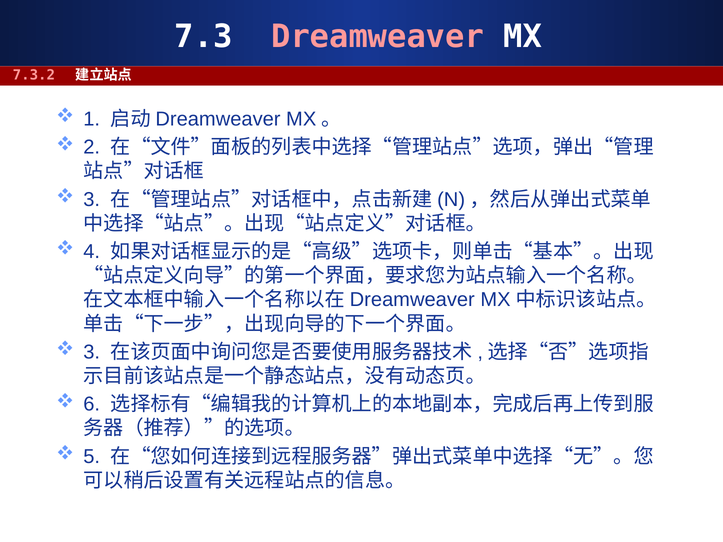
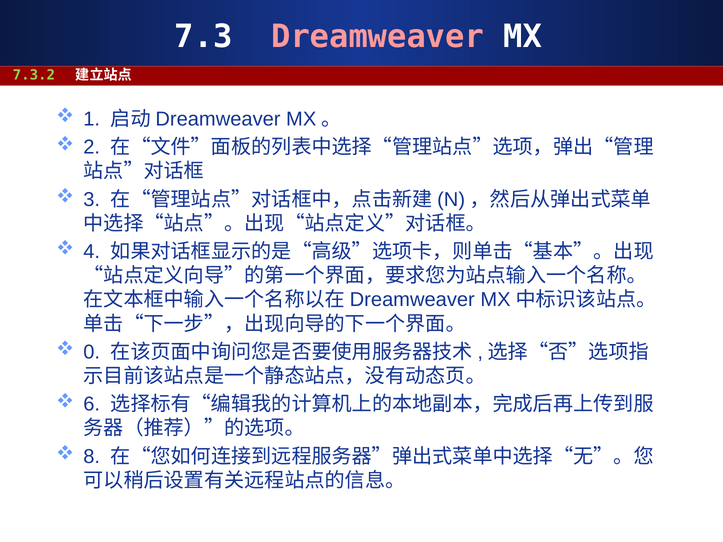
7.3.2 colour: pink -> light green (34, 75)
3: 3 -> 0 (92, 352)
5: 5 -> 8 (92, 457)
